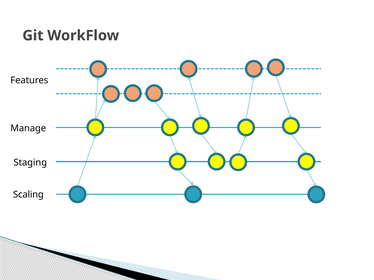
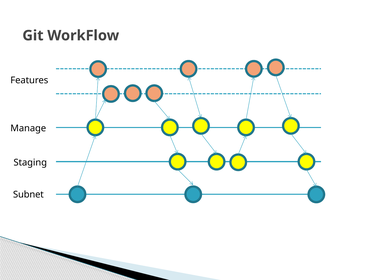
Scaling: Scaling -> Subnet (28, 195)
